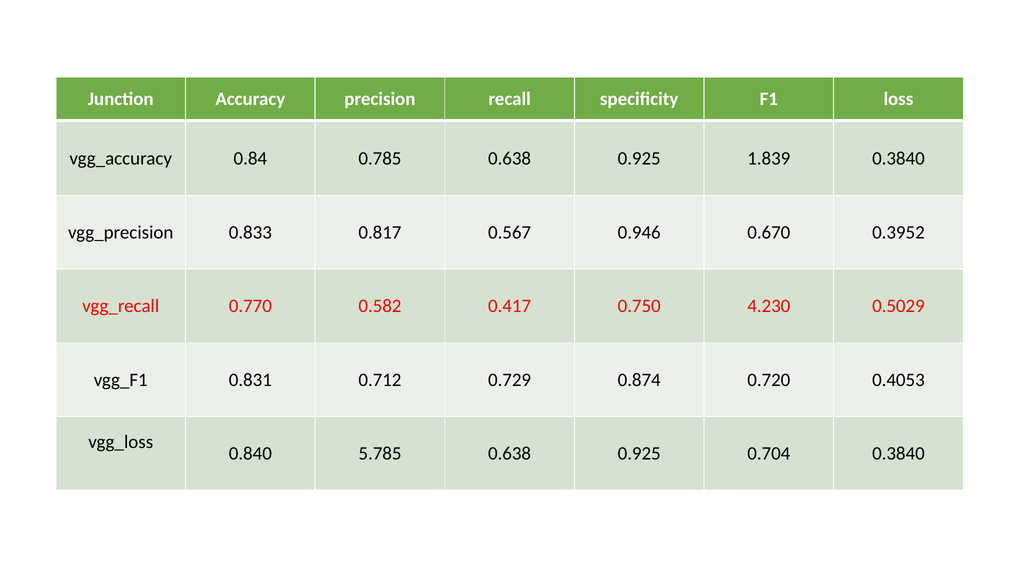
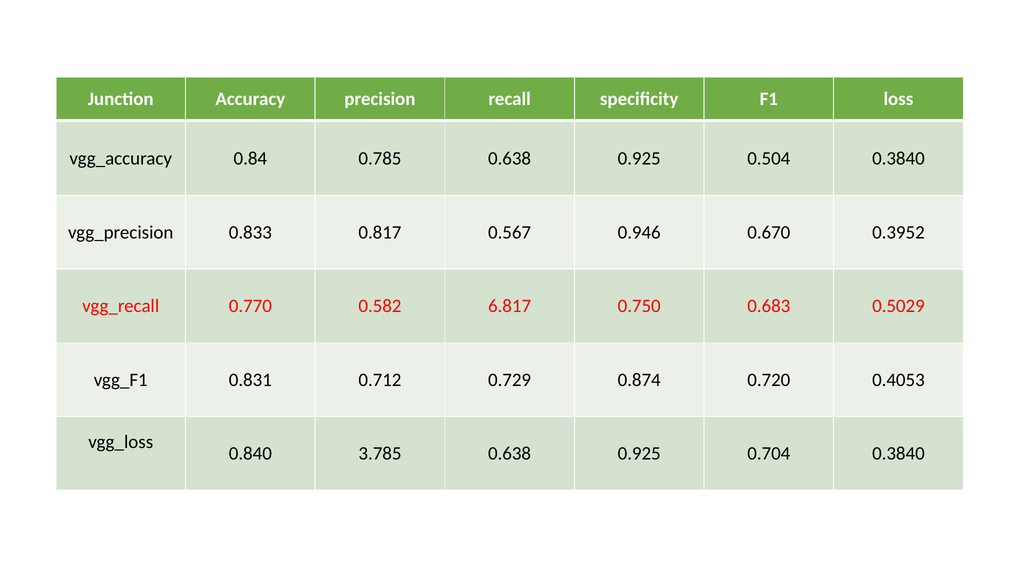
1.839: 1.839 -> 0.504 (769, 158)
0.417: 0.417 -> 6.817 (510, 306)
4.230: 4.230 -> 0.683 (769, 306)
5.785: 5.785 -> 3.785 (380, 453)
